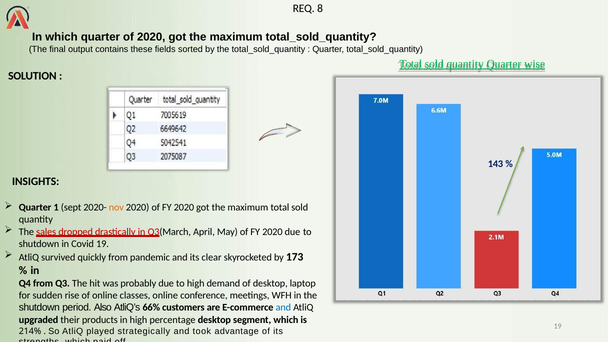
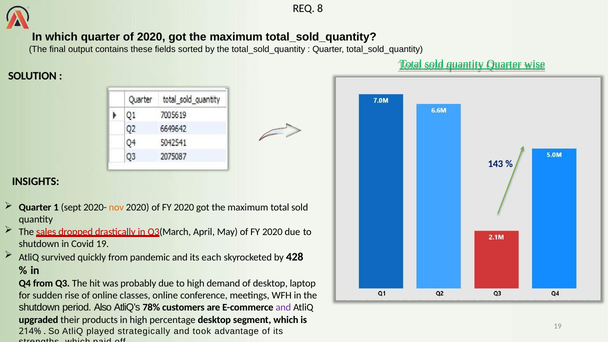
clear: clear -> each (211, 257)
173: 173 -> 428 (295, 257)
66%: 66% -> 78% (151, 308)
and colour: blue -> purple (283, 308)
